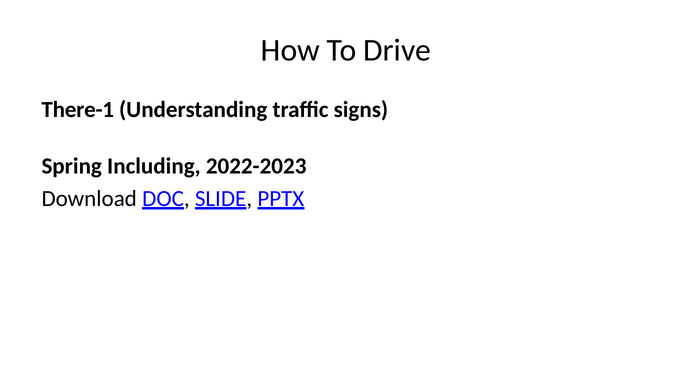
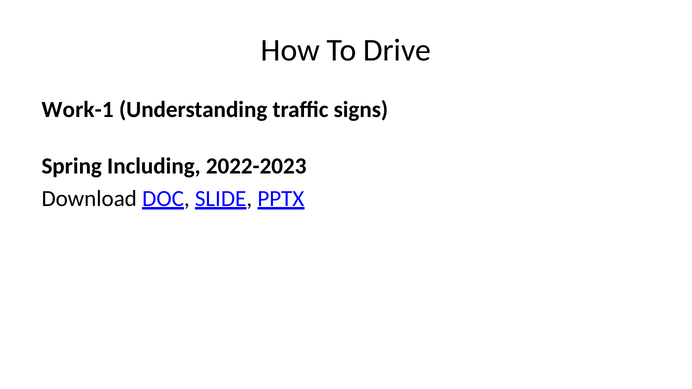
There-1: There-1 -> Work-1 (78, 110)
